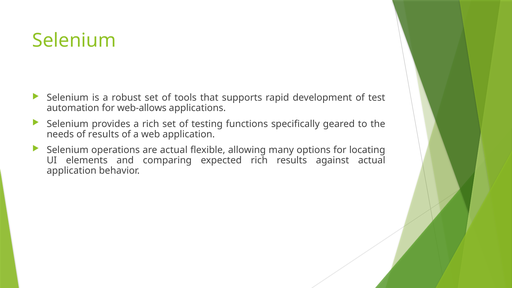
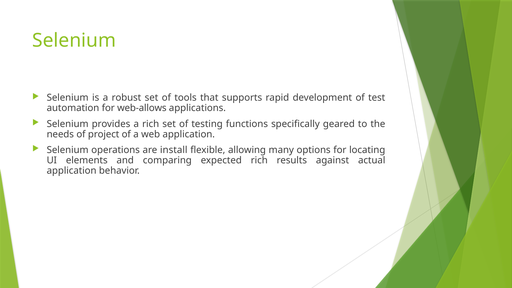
of results: results -> project (104, 134)
are actual: actual -> install (174, 150)
